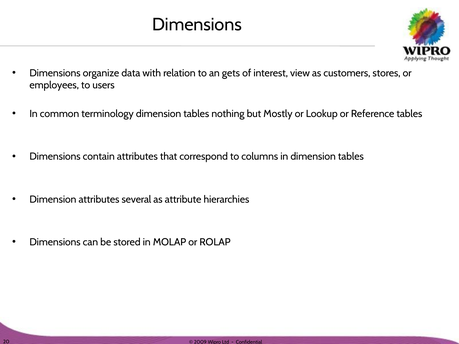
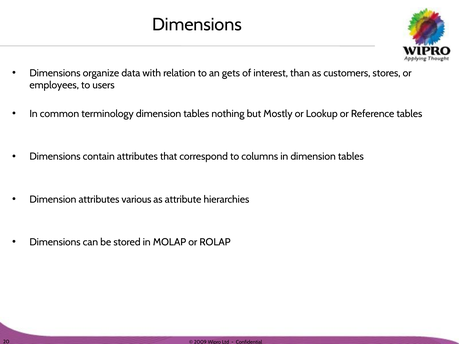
view: view -> than (300, 73)
several: several -> various (136, 200)
